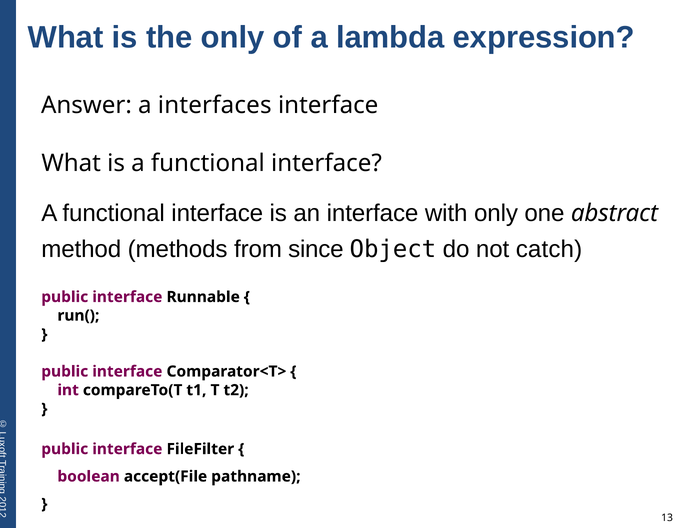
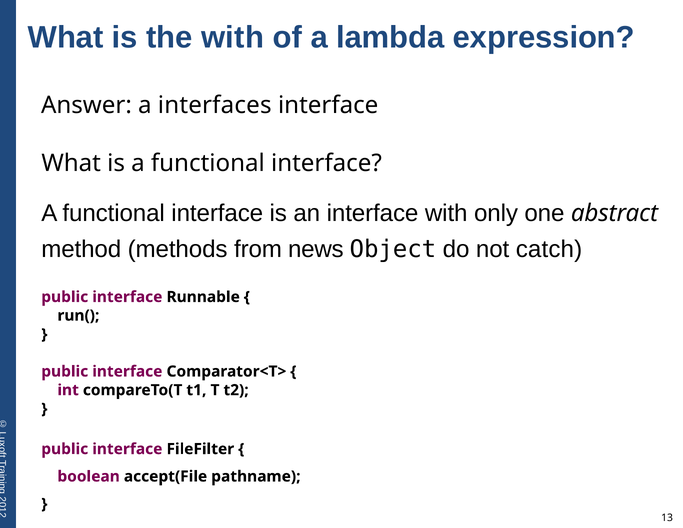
the only: only -> with (233, 38)
since: since -> news (316, 249)
